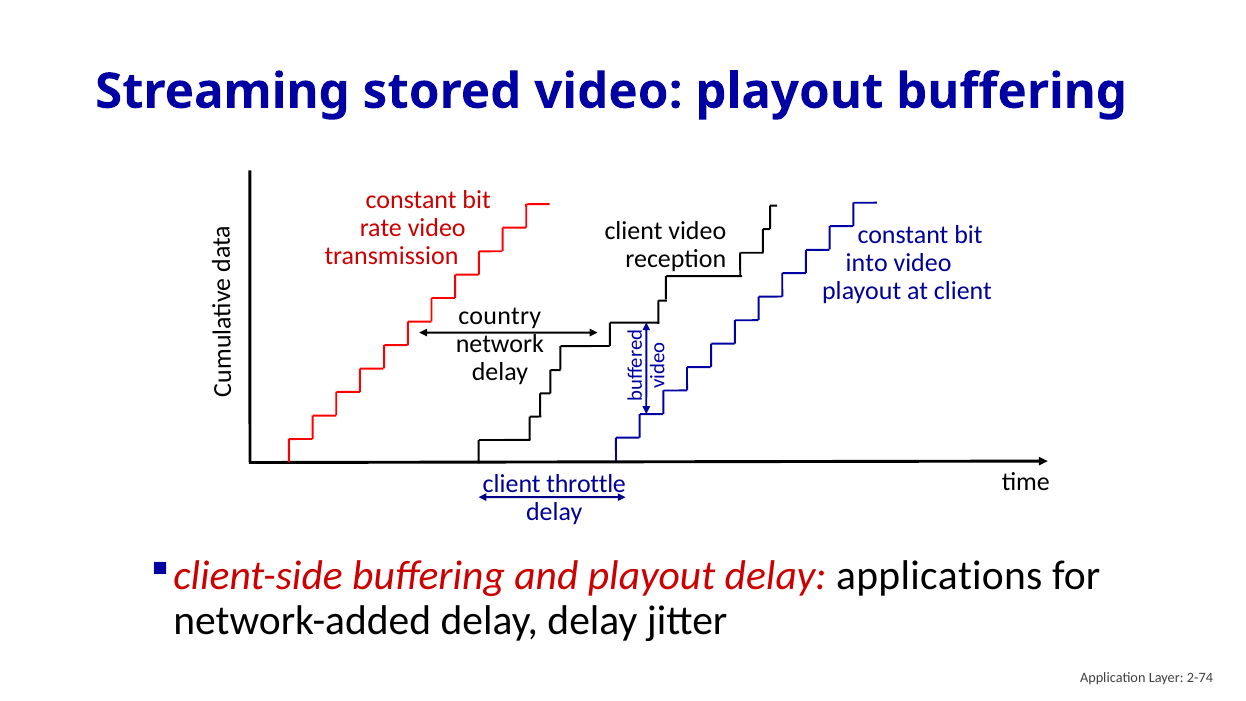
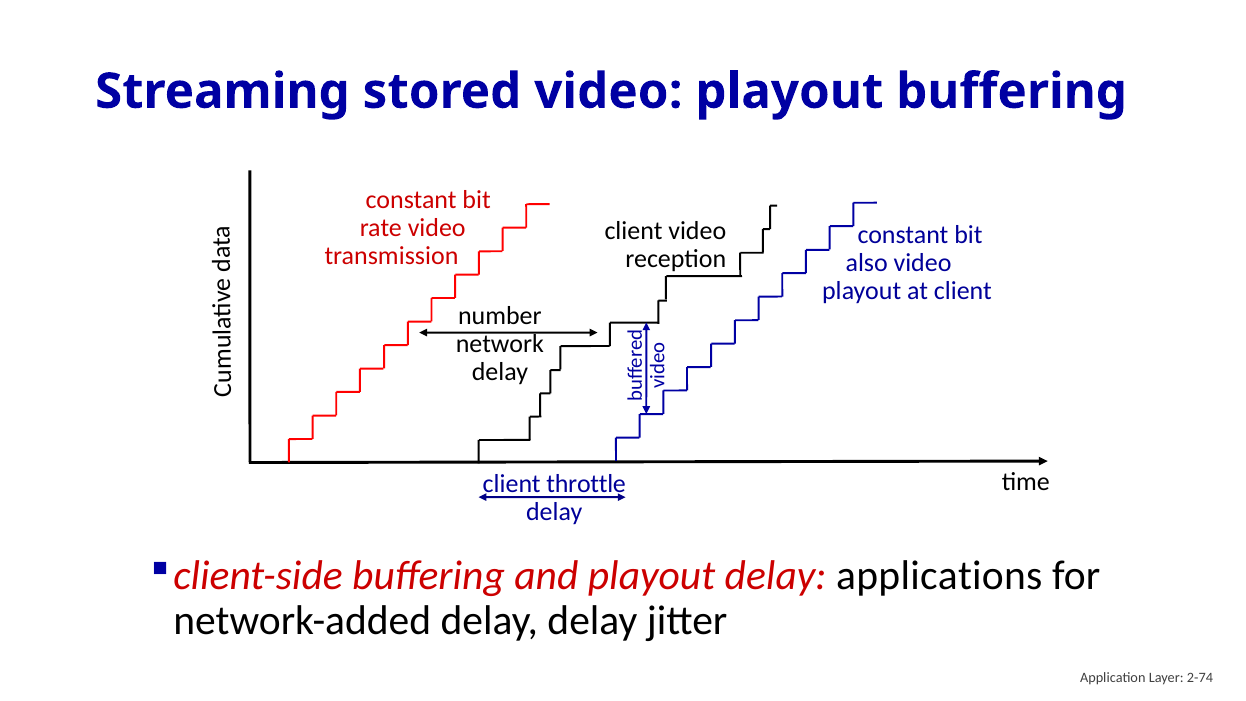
into: into -> also (867, 263)
country: country -> number (500, 316)
